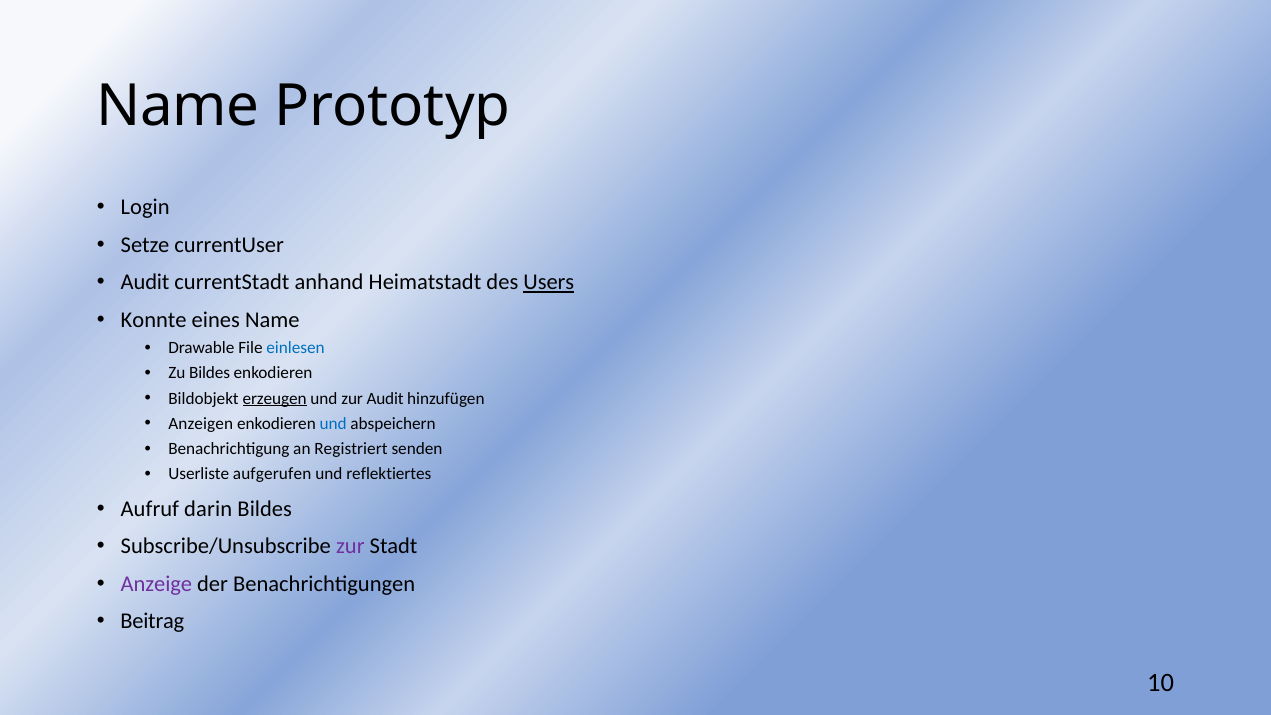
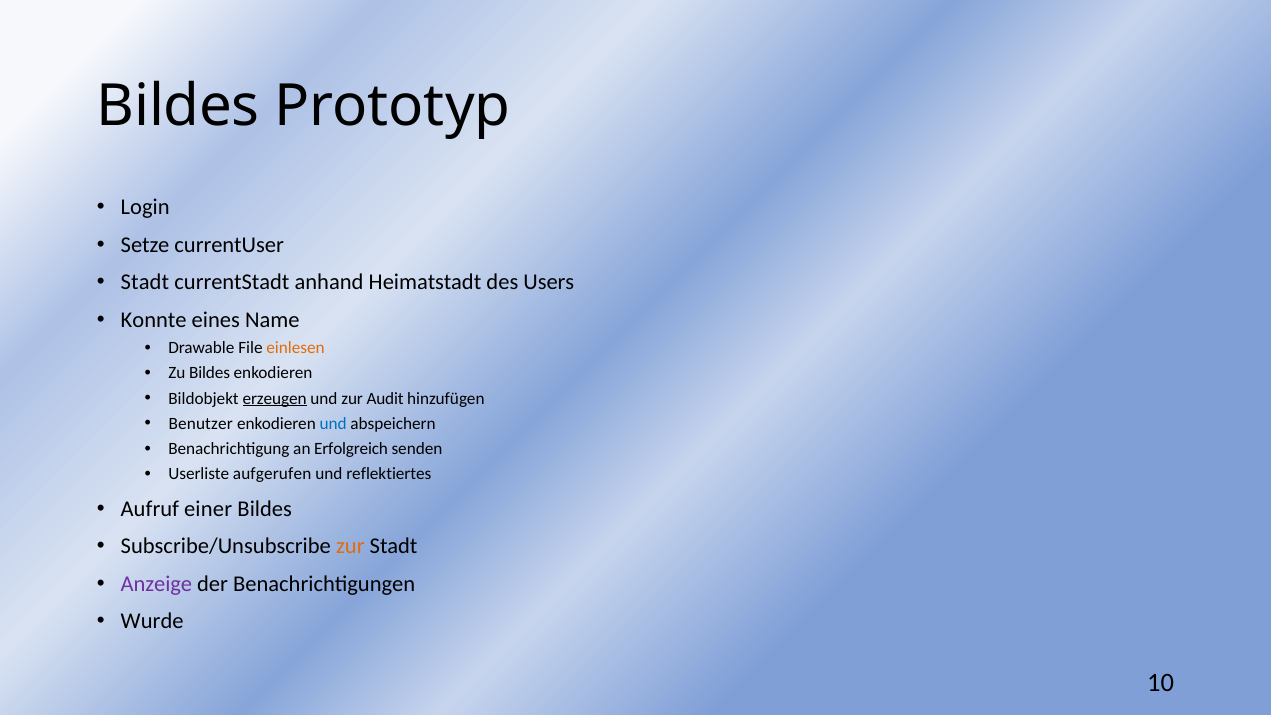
Name: Name -> Bildes (178, 107)
Audit: Audit -> Stadt (145, 282)
Users underline: present -> none (549, 282)
einlesen colour: blue -> orange (296, 348)
Anzeigen: Anzeigen -> Benutzer (201, 424)
Registriert: Registriert -> Erfolgreich (351, 449)
darin: darin -> einer (208, 509)
zur colour: purple -> orange (350, 546)
Beitrag: Beitrag -> Wurde (152, 621)
